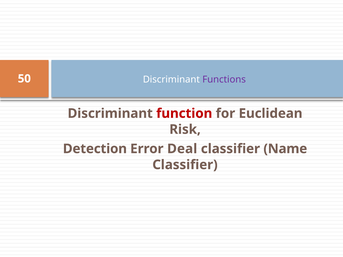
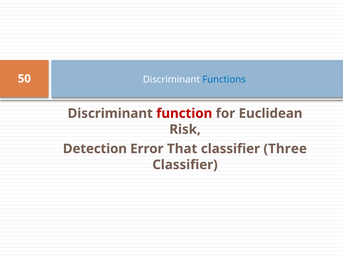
Functions colour: purple -> blue (224, 80)
Deal: Deal -> That (182, 149)
Name: Name -> Three (285, 149)
